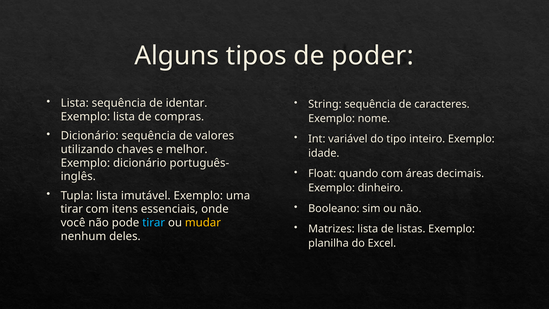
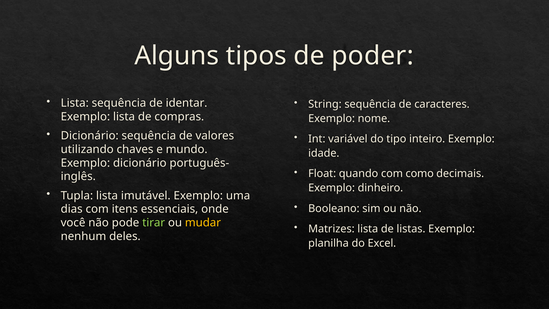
melhor: melhor -> mundo (187, 149)
áreas: áreas -> como (420, 174)
tirar: tirar -> dias (72, 209)
tirar colour: light blue -> light green (154, 223)
